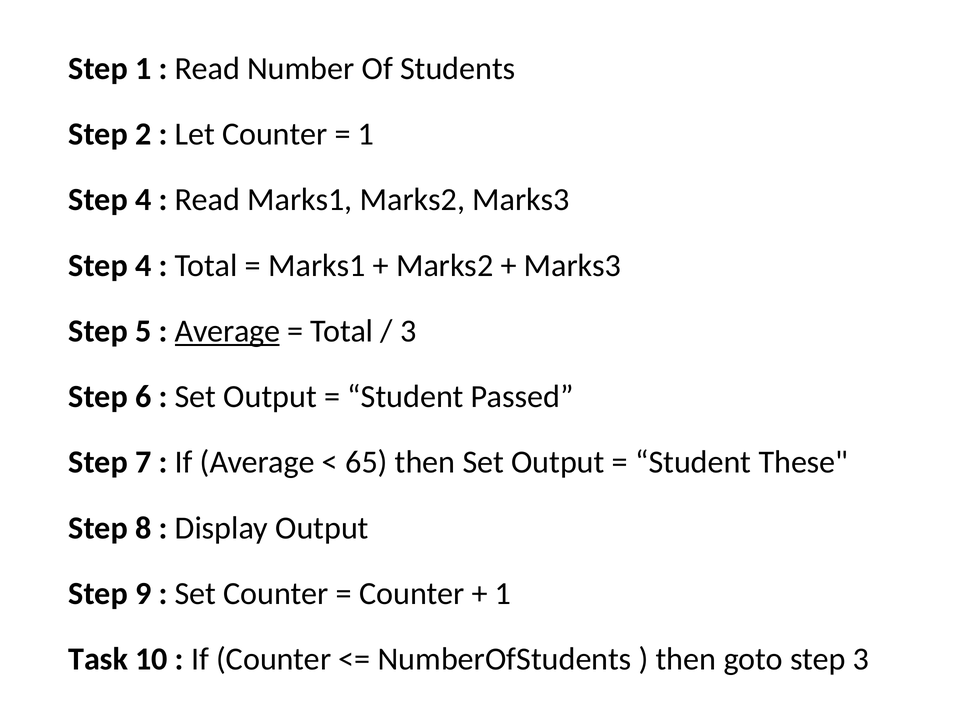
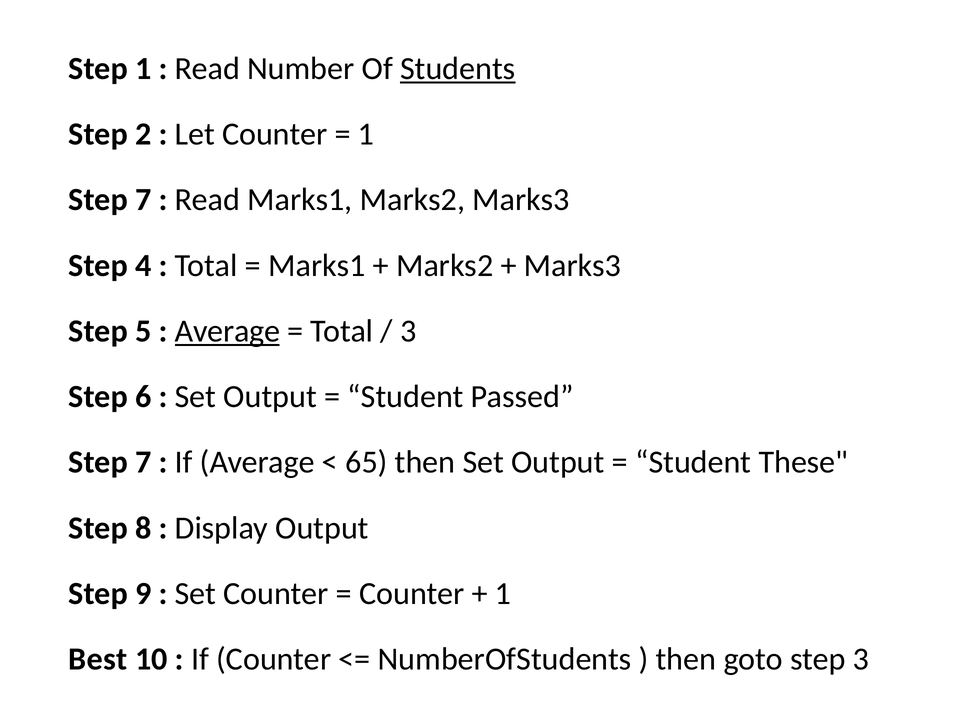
Students underline: none -> present (458, 68)
4: 4 -> 7 (143, 200)
Task: Task -> Best (98, 659)
